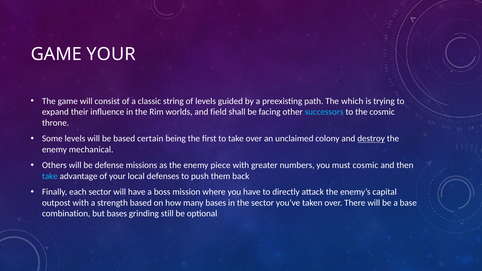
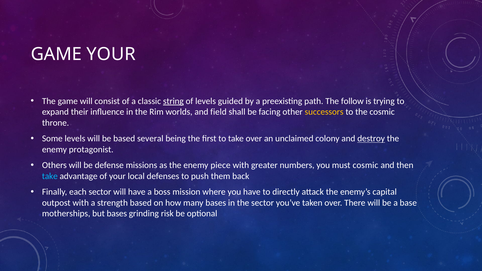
string underline: none -> present (173, 101)
which: which -> follow (352, 101)
successors colour: light blue -> yellow (324, 112)
certain: certain -> several (150, 139)
mechanical: mechanical -> protagonist (91, 150)
combination: combination -> motherships (66, 214)
still: still -> risk (167, 214)
